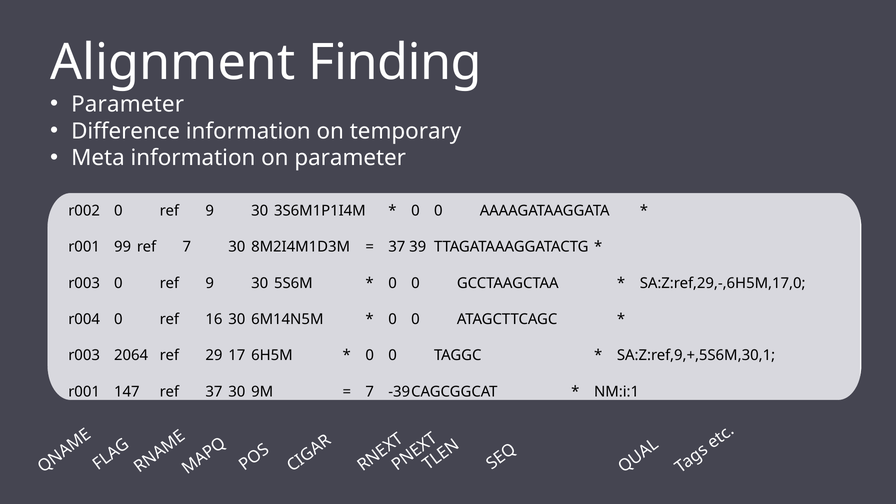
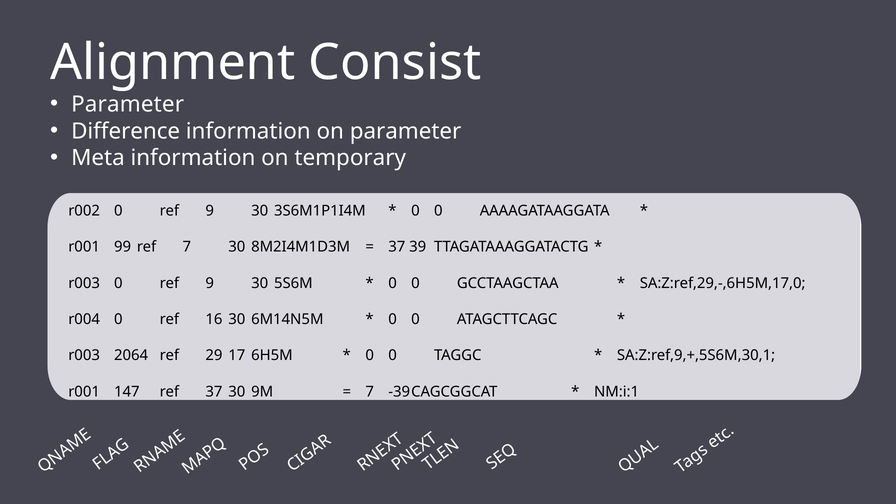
Finding: Finding -> Consist (395, 63)
on temporary: temporary -> parameter (406, 131)
on parameter: parameter -> temporary (350, 158)
